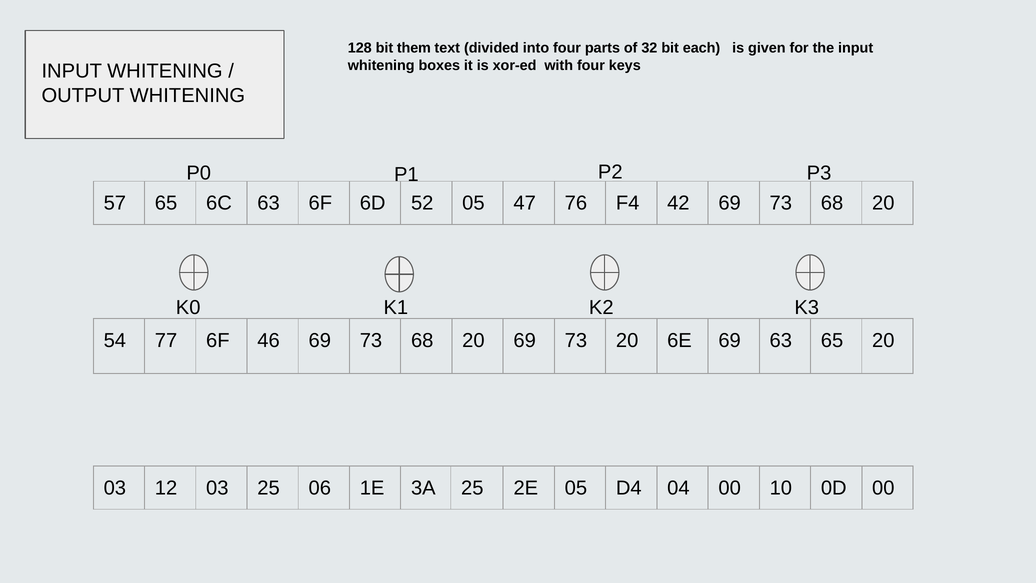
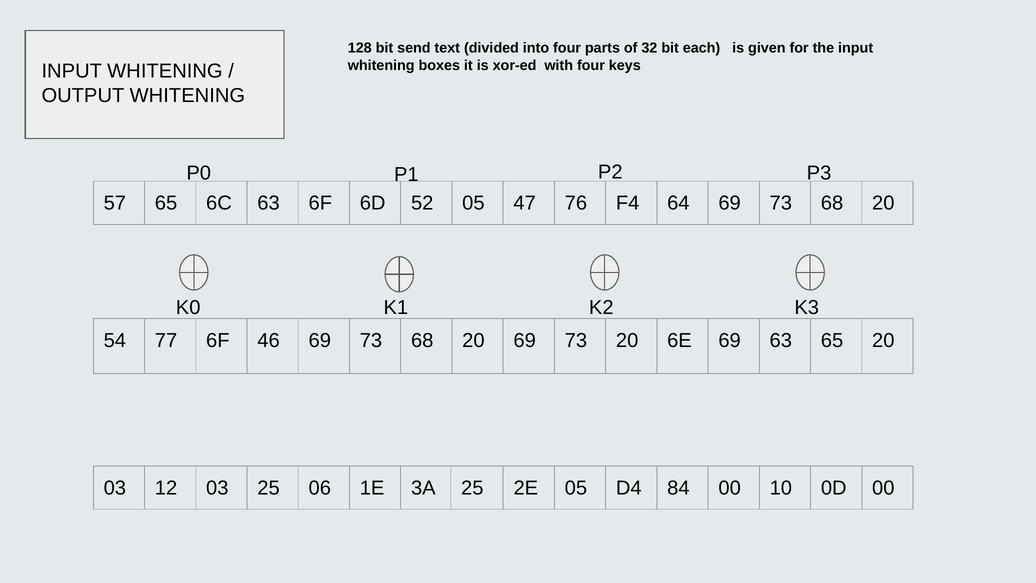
them: them -> send (414, 48)
42: 42 -> 64 (678, 203)
04: 04 -> 84 (678, 488)
